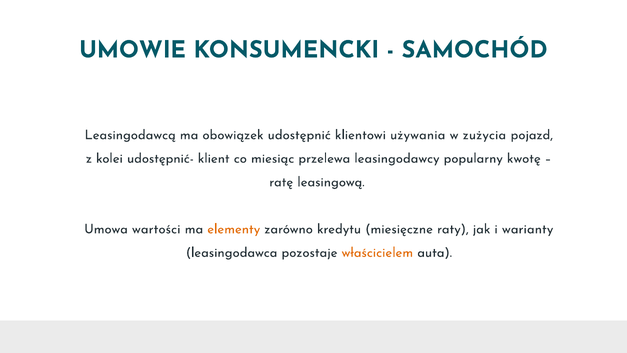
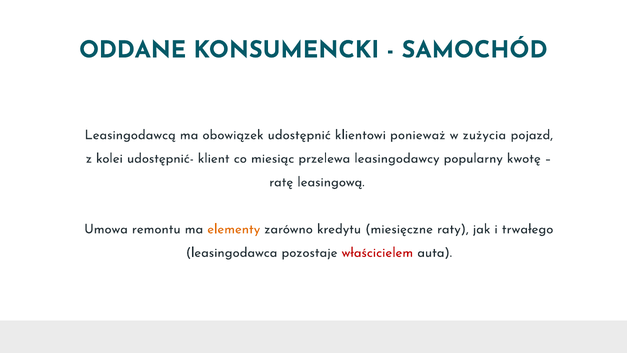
UMOWIE: UMOWIE -> ODDANE (133, 50)
używania: używania -> ponieważ (418, 135)
wartości: wartości -> remontu (156, 229)
warianty: warianty -> trwałego (528, 229)
właścicielem colour: orange -> red (377, 252)
